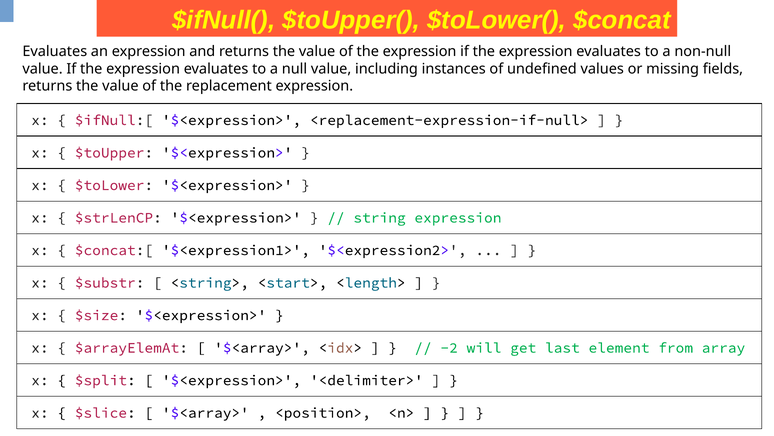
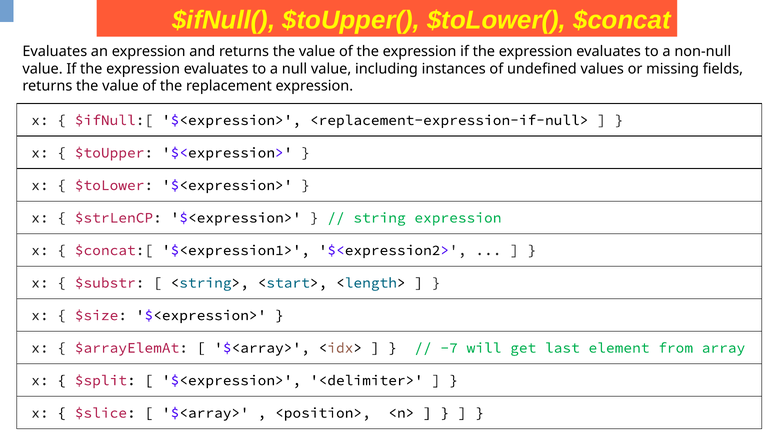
-2: -2 -> -7 (449, 347)
